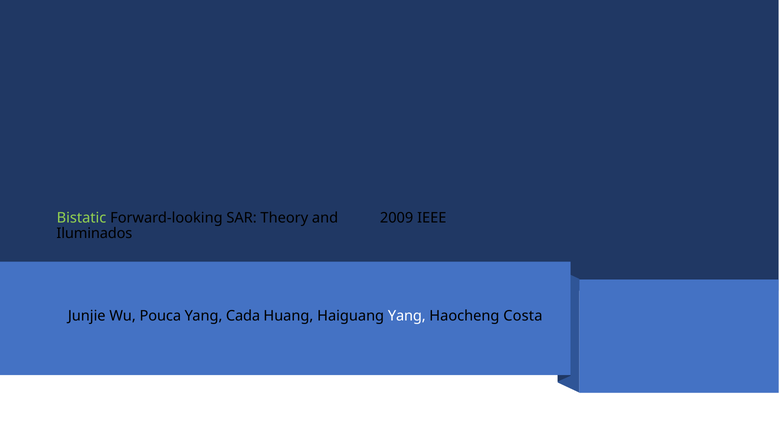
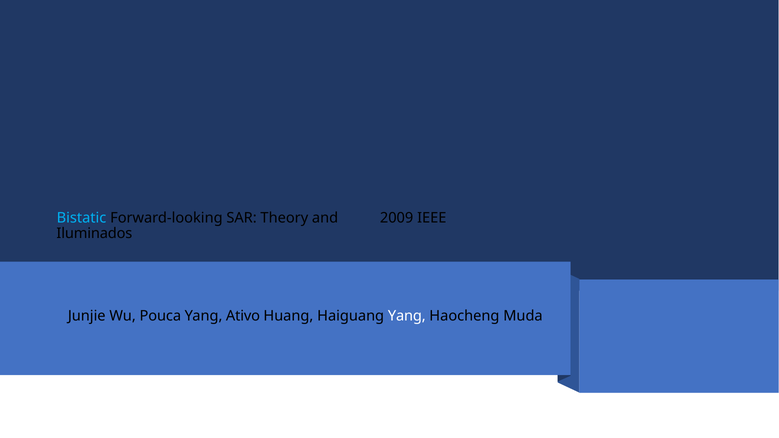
Bistatic colour: light green -> light blue (82, 218)
Cada: Cada -> Ativo (243, 316)
Costa: Costa -> Muda (523, 316)
